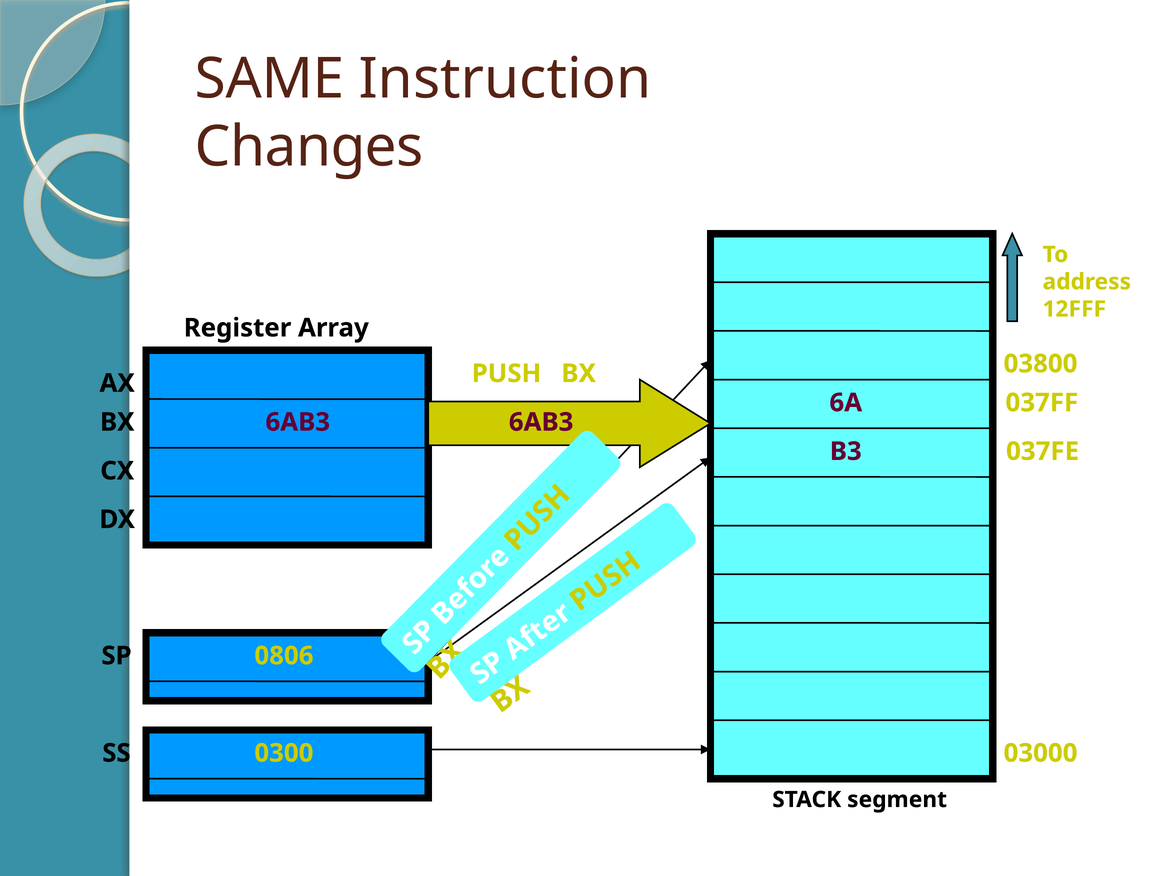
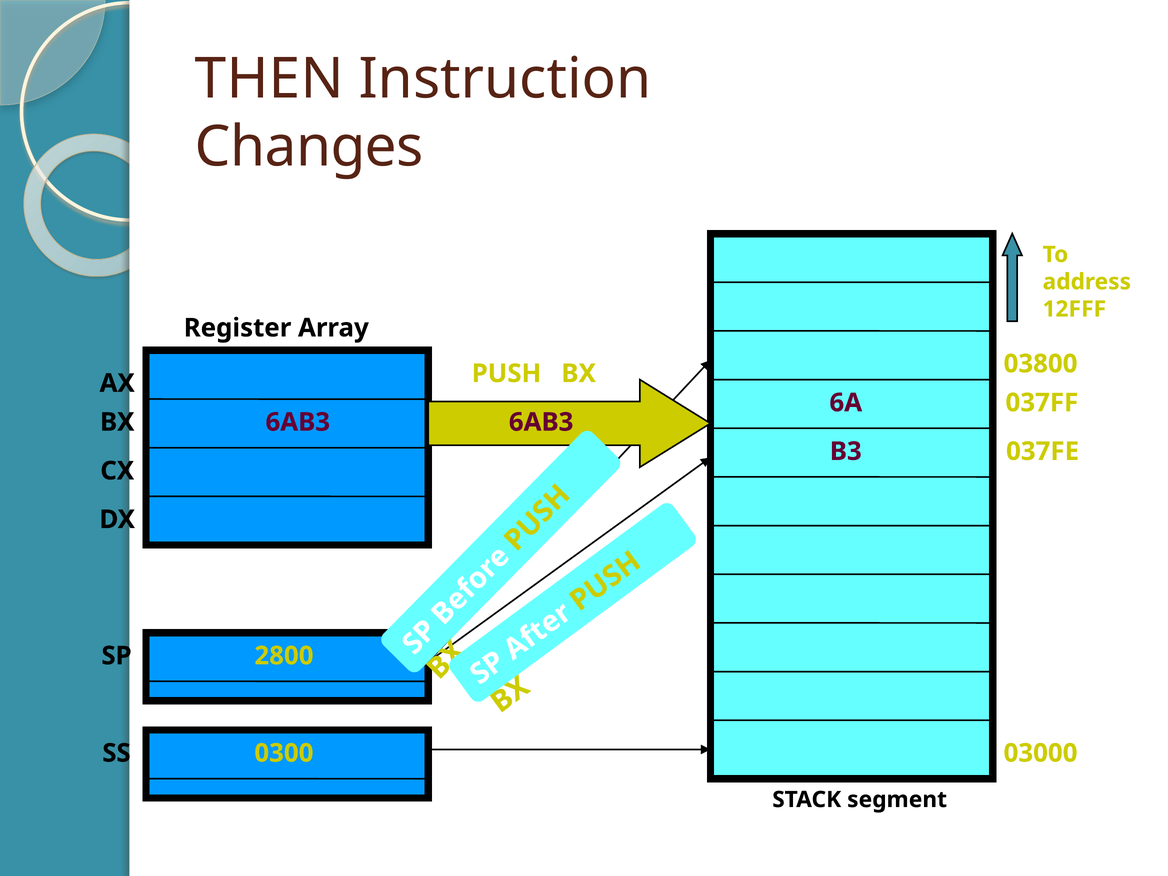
SAME: SAME -> THEN (269, 79)
0806: 0806 -> 2800 (284, 656)
